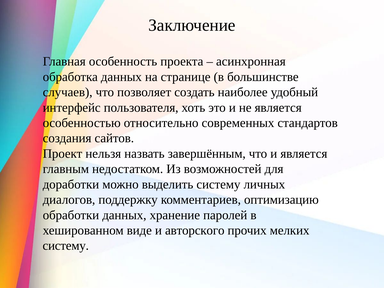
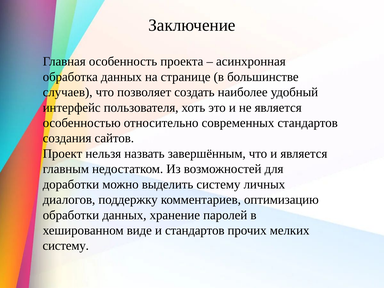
и авторского: авторского -> стандартов (195, 230)
